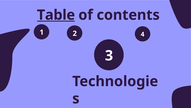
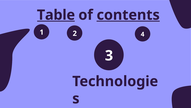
contents underline: none -> present (128, 15)
